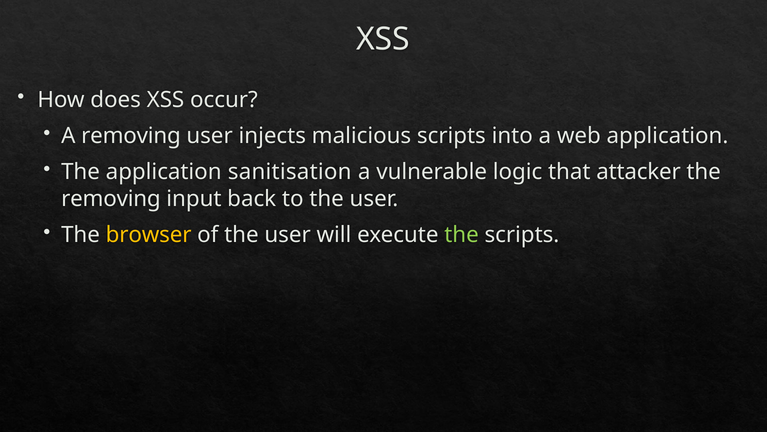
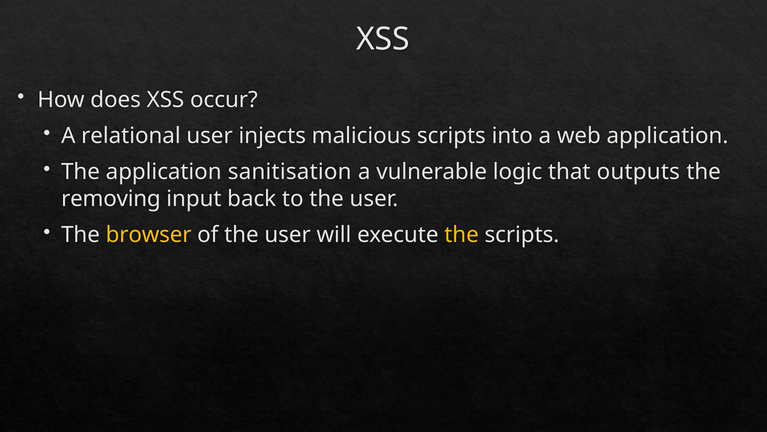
A removing: removing -> relational (131, 136)
attacker: attacker -> outputs (638, 172)
the colour: light green -> yellow (462, 235)
